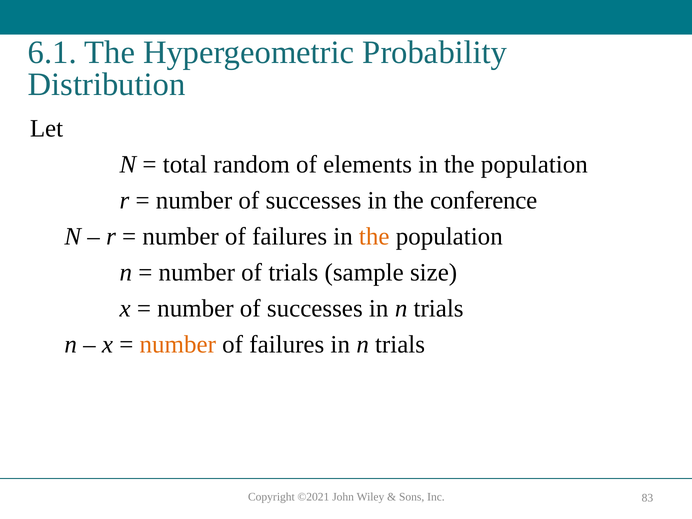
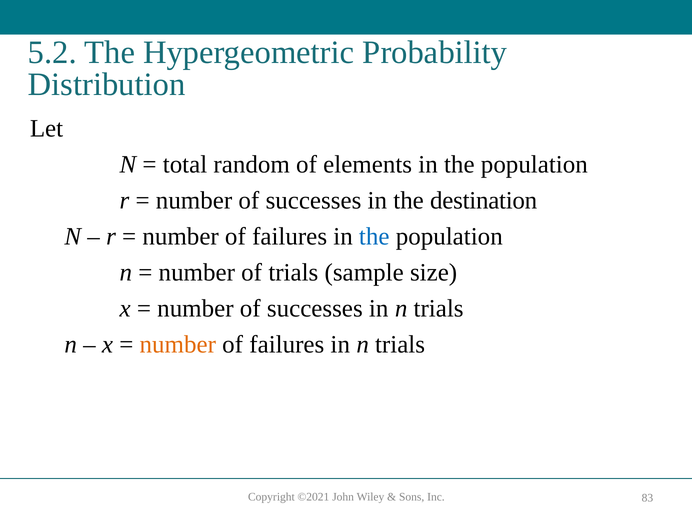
6.1: 6.1 -> 5.2 (52, 53)
conference: conference -> destination (484, 200)
the colour: orange -> blue (374, 236)
